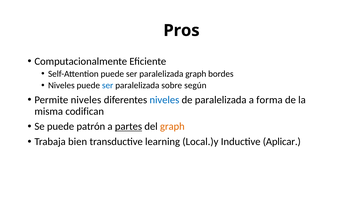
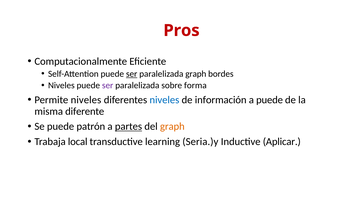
Pros colour: black -> red (182, 30)
ser underline: none -> present (132, 74)
ser colour: blue -> purple (108, 86)
según: según -> forma (195, 86)
de paralelizada: paralelizada -> información (221, 100)
a forma: forma -> puede (270, 100)
codifican: codifican -> diferente (85, 111)
bien: bien -> local (78, 142)
Local.)y: Local.)y -> Seria.)y (200, 142)
